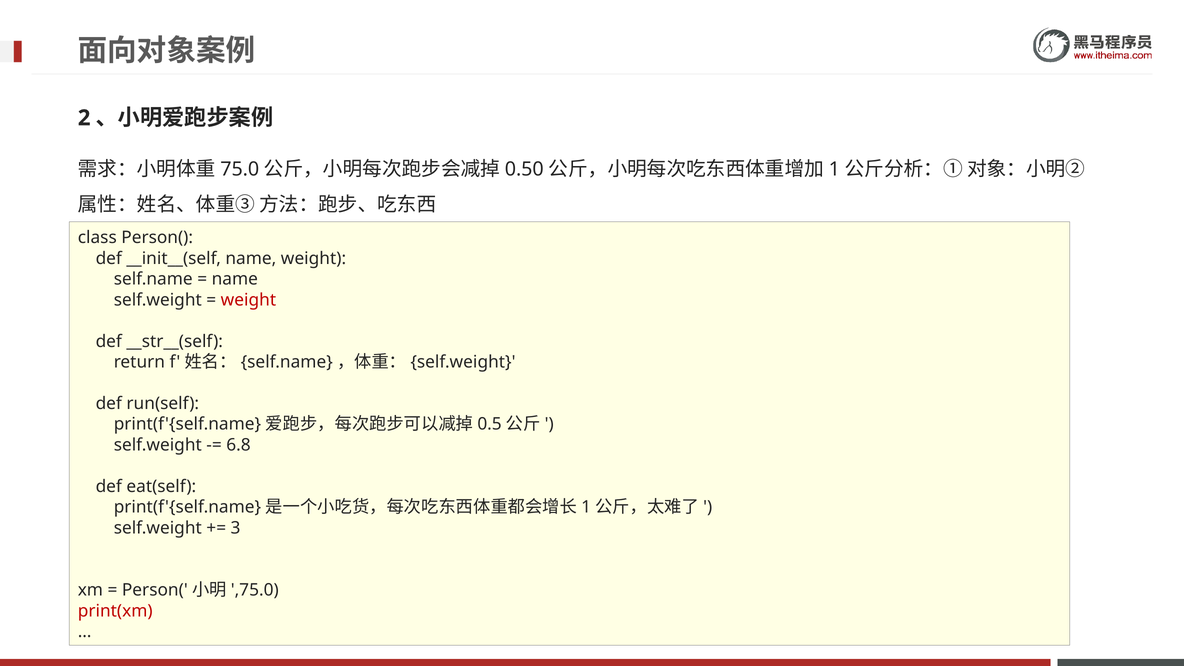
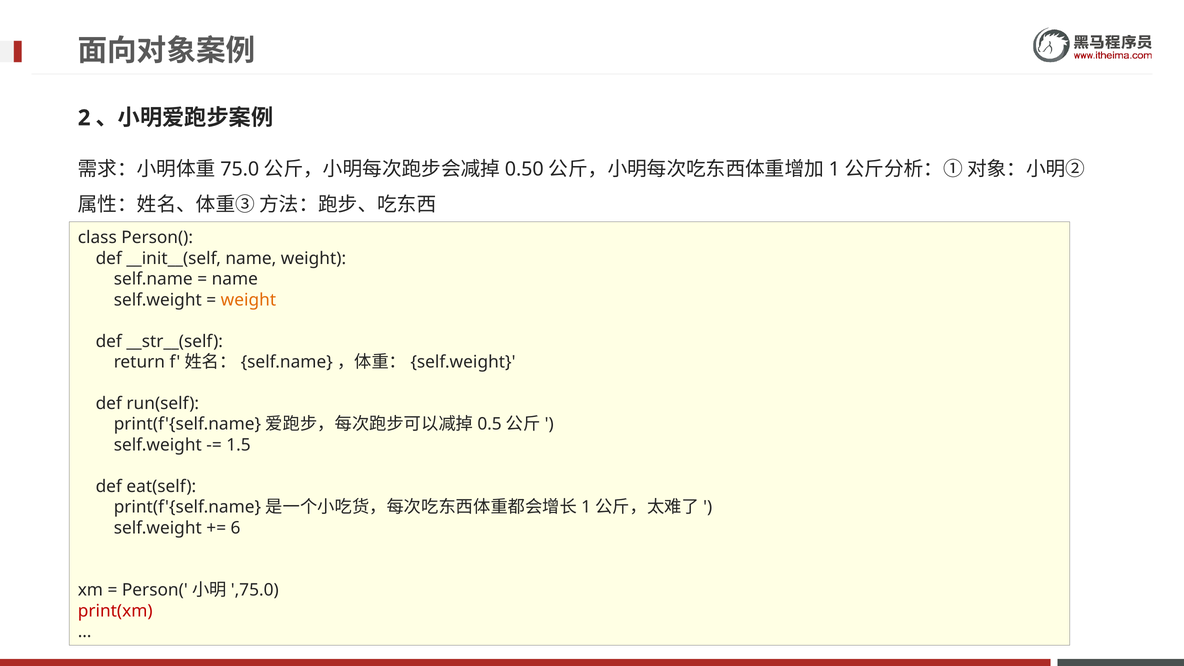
weight colour: red -> orange (248, 300)
6.8: 6.8 -> 1.5 (238, 445)
3: 3 -> 6 (236, 528)
